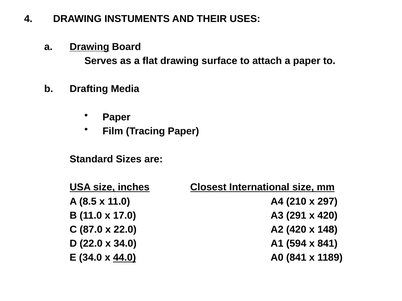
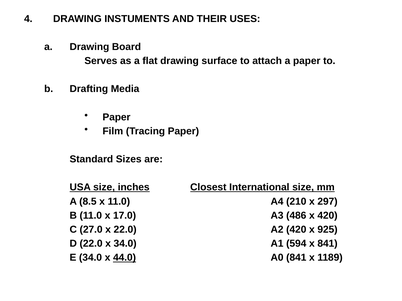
Drawing underline: present -> none (89, 47)
291: 291 -> 486 (296, 216)
87.0: 87.0 -> 27.0 (91, 230)
148: 148 -> 925 (328, 230)
